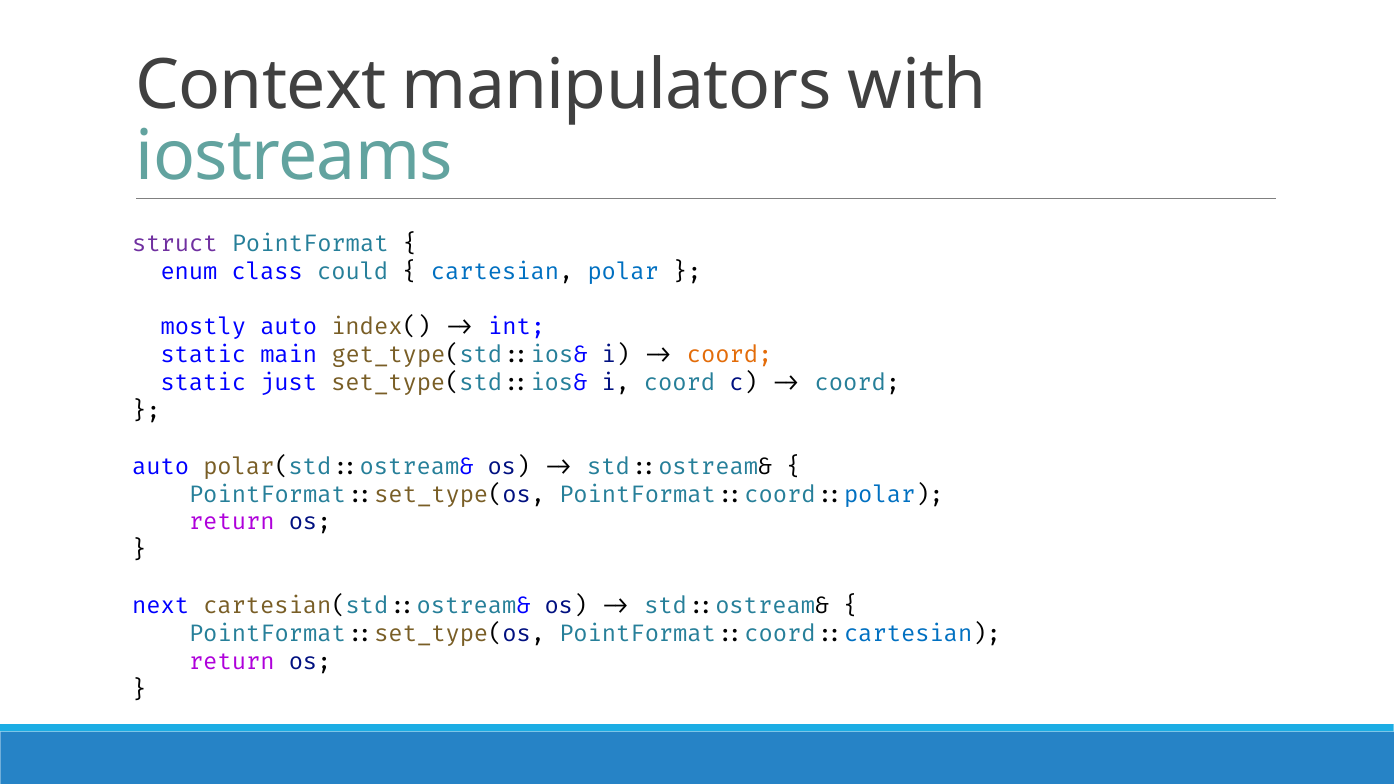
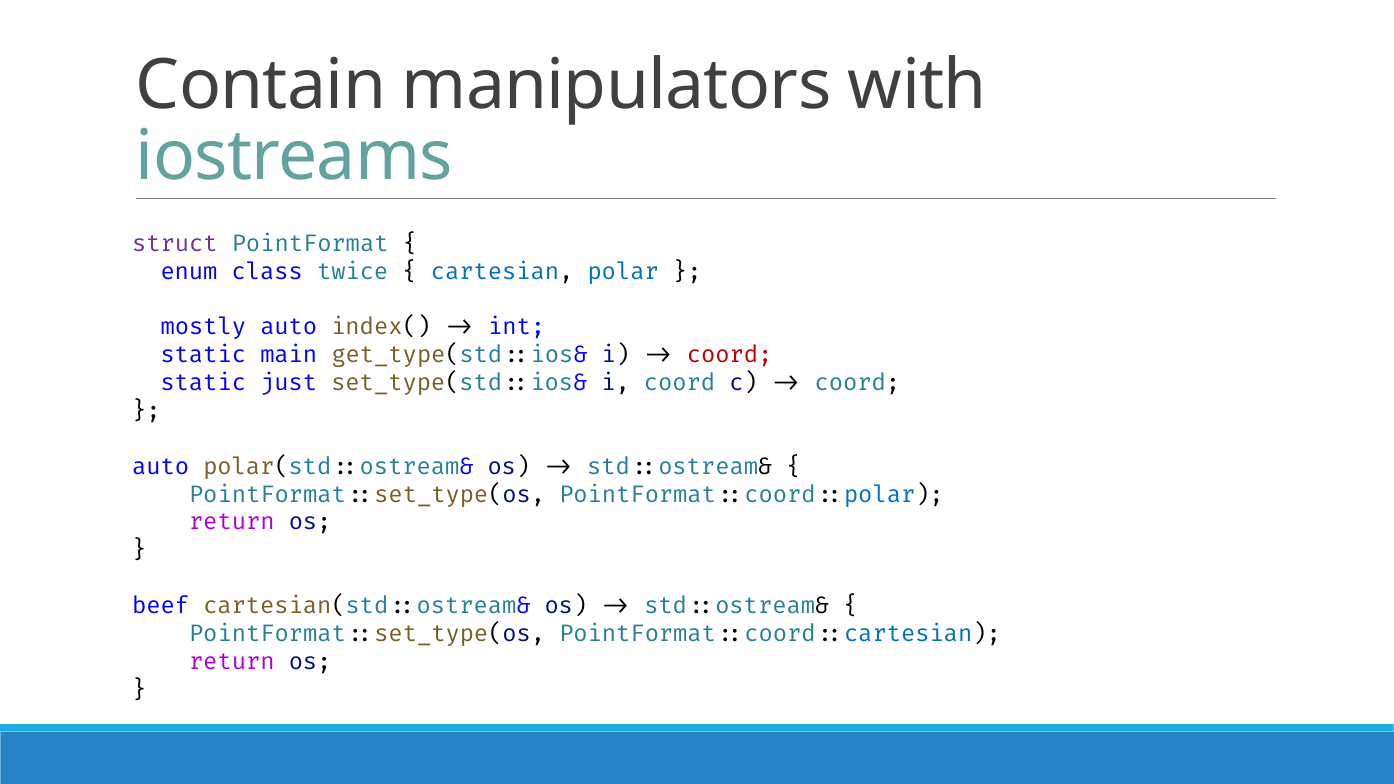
Context: Context -> Contain (261, 85)
could: could -> twice (353, 272)
coord colour: orange -> red (730, 355)
next: next -> beef (161, 606)
